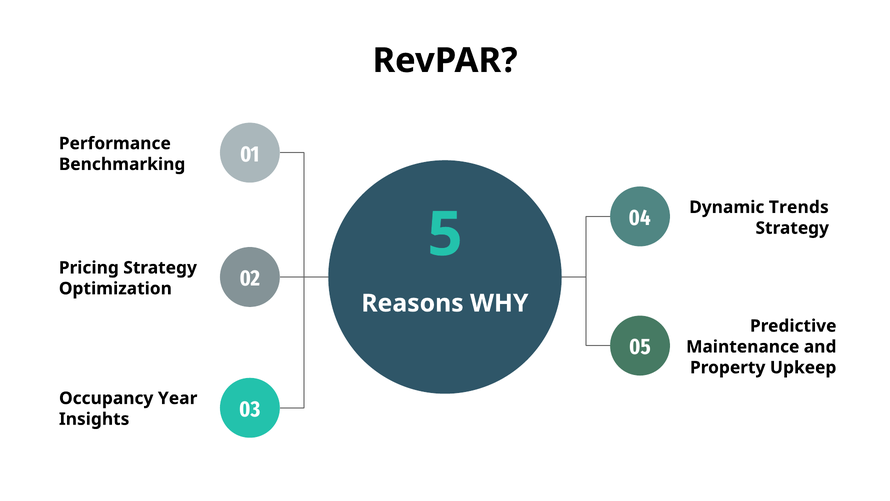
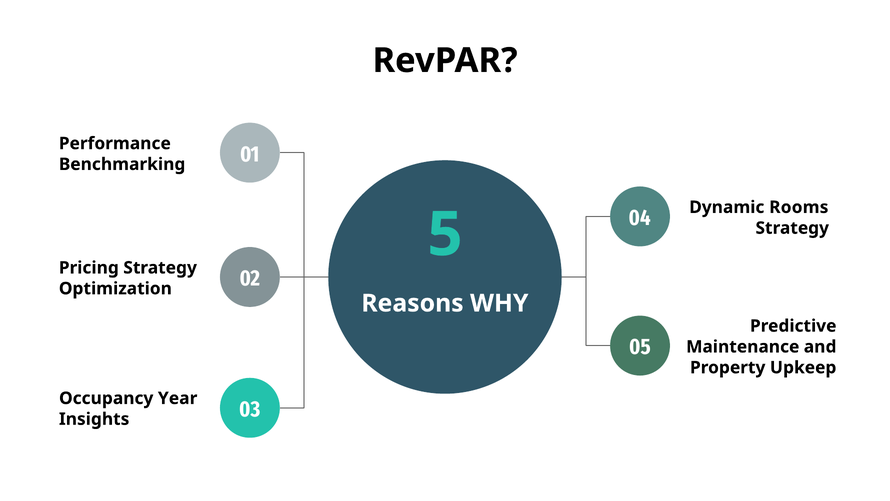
Trends: Trends -> Rooms (799, 207)
